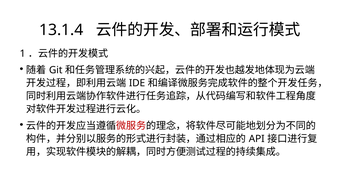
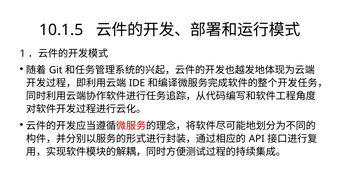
13.1.4: 13.1.4 -> 10.1.5 (61, 30)
